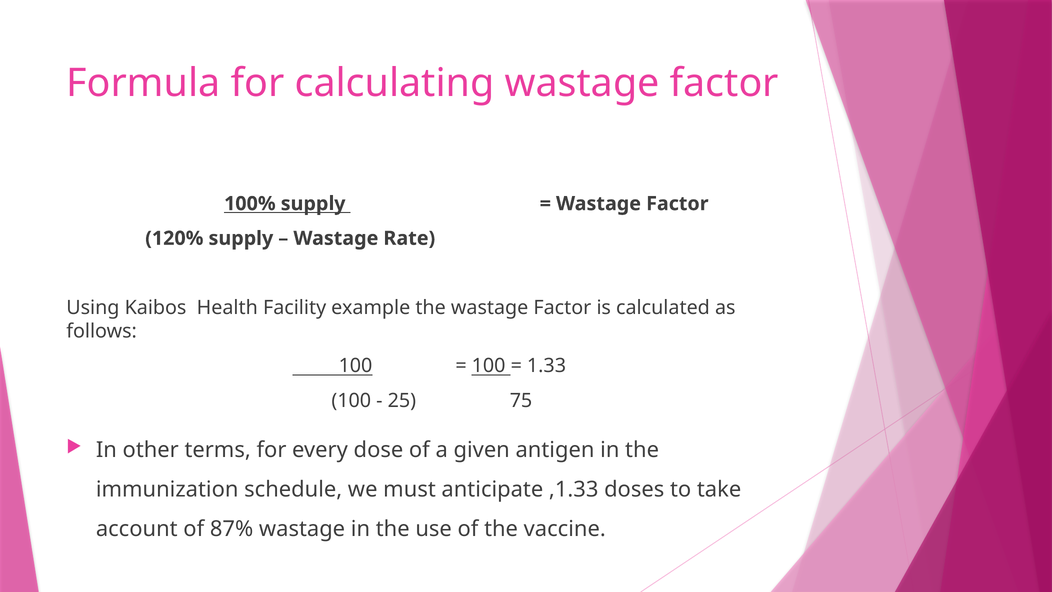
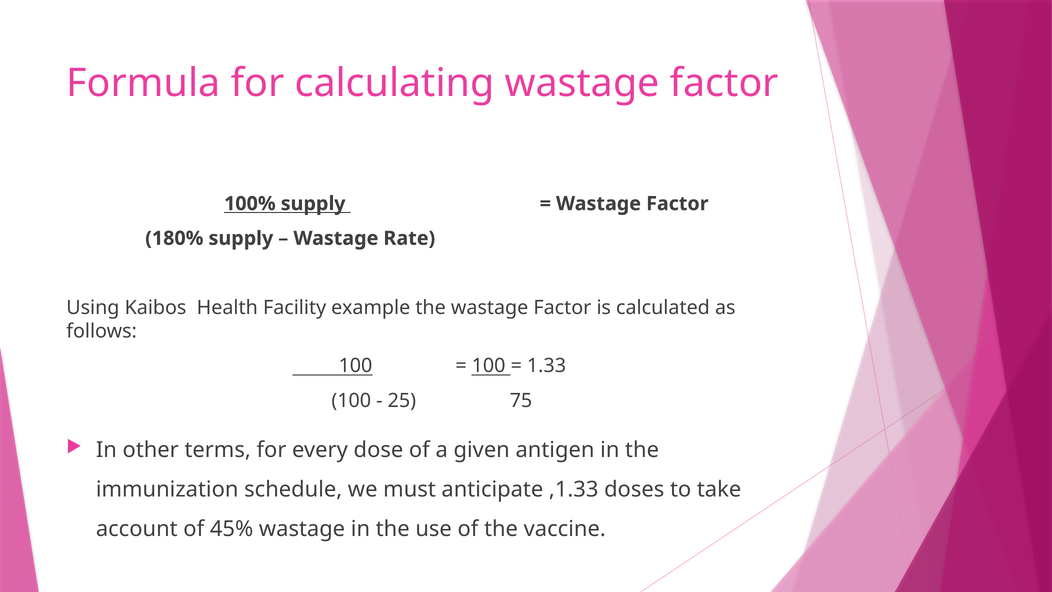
120%: 120% -> 180% (174, 238)
87%: 87% -> 45% (232, 529)
